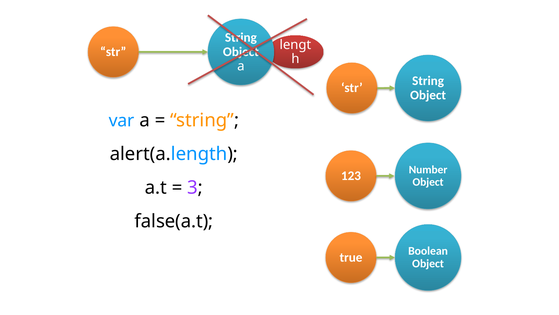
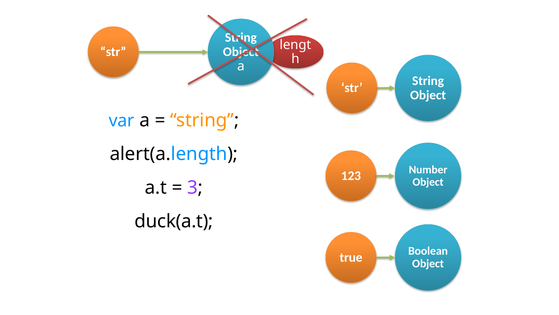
false(a.t: false(a.t -> duck(a.t (174, 221)
